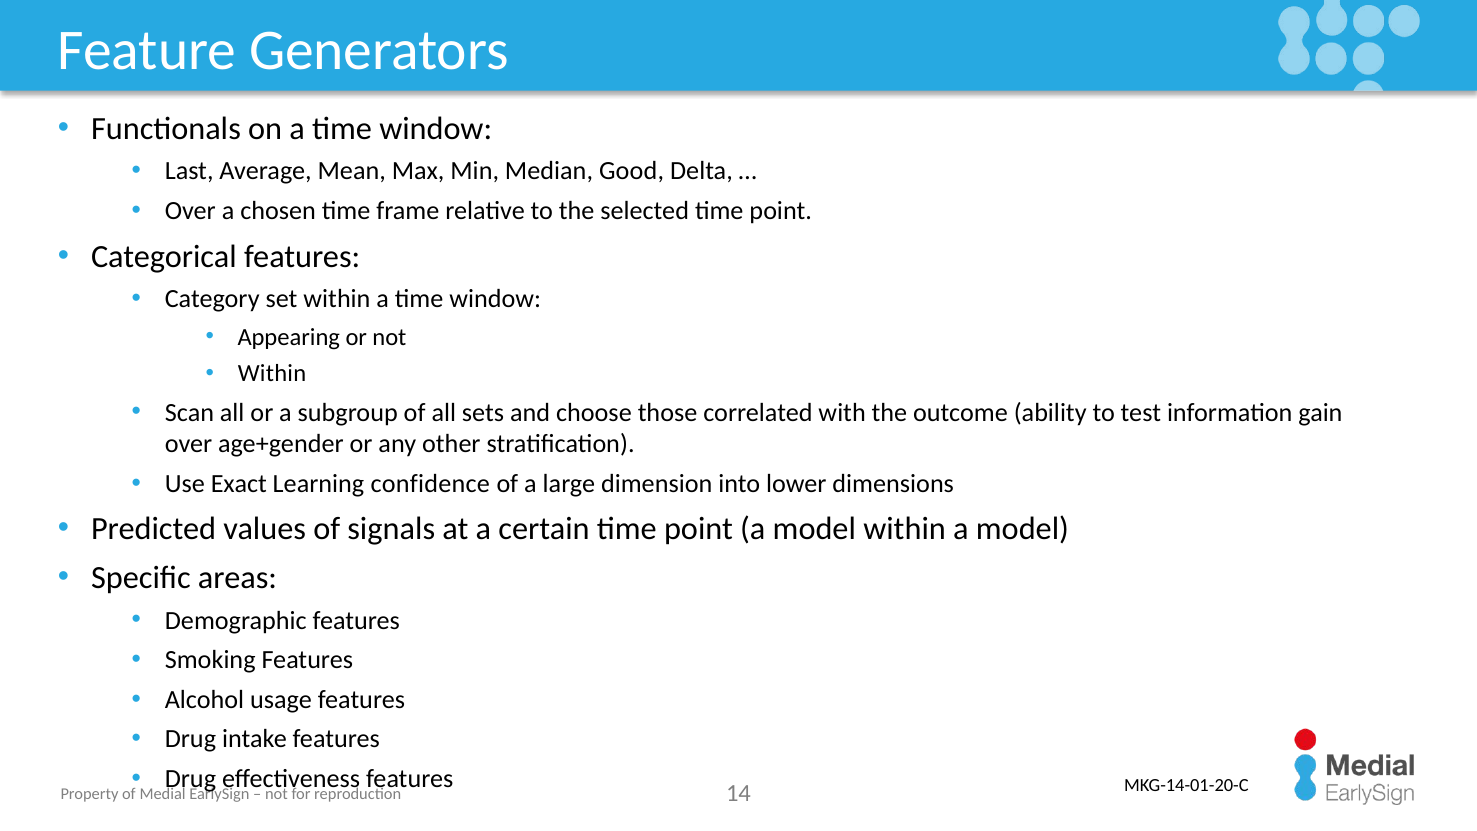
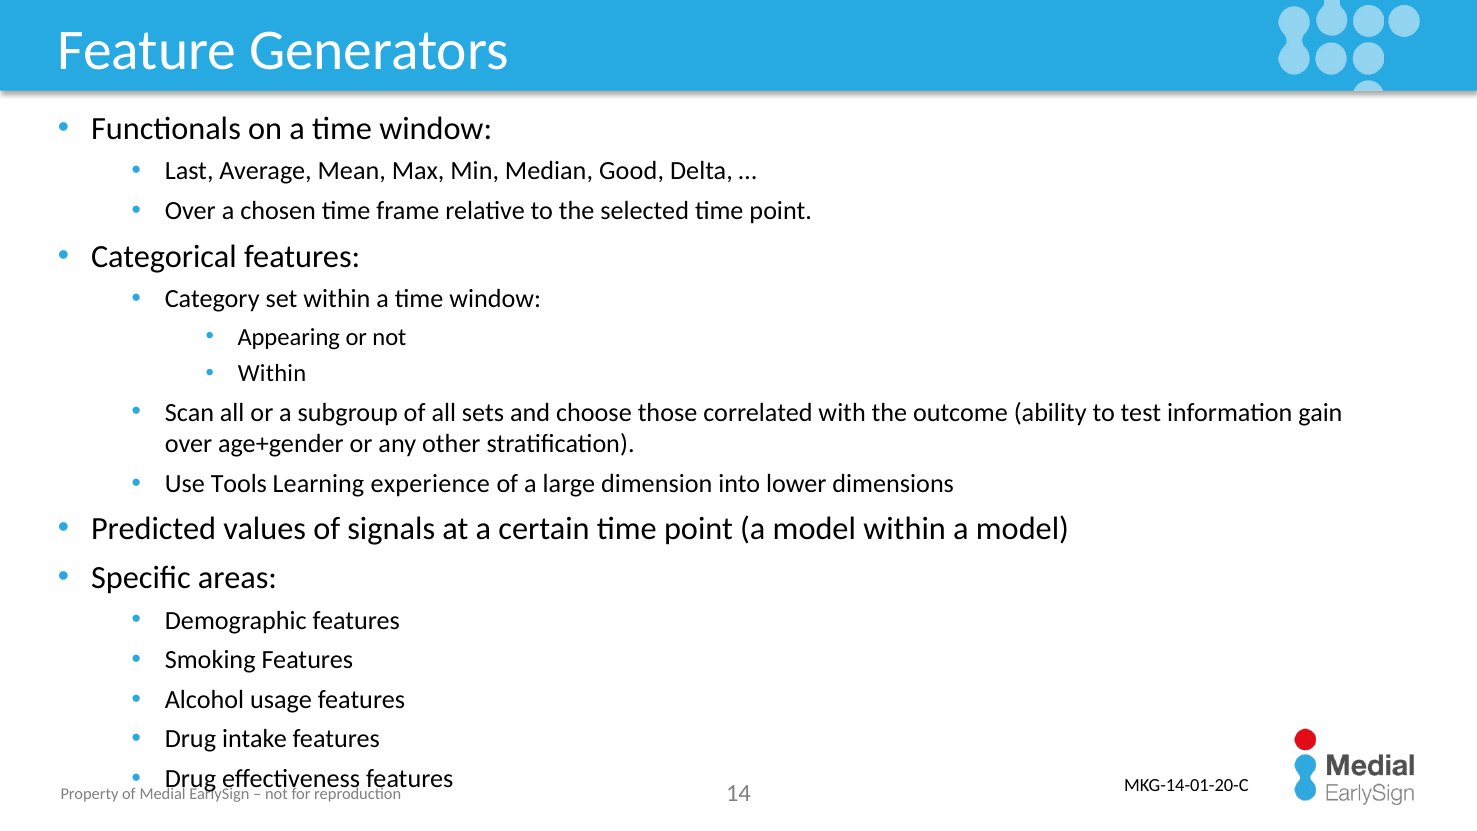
Exact: Exact -> Tools (239, 484)
confidence: confidence -> experience (430, 484)
